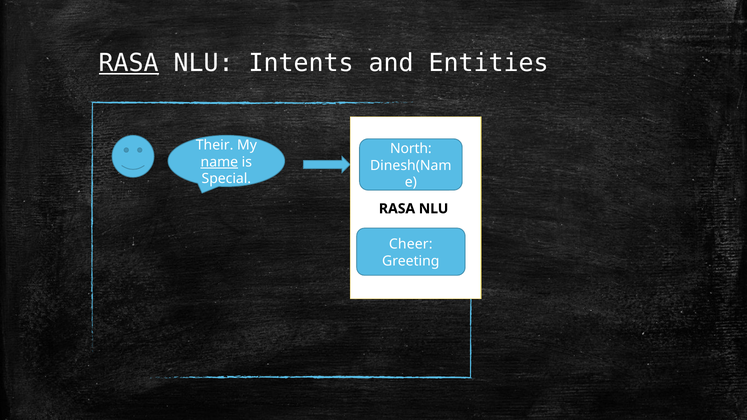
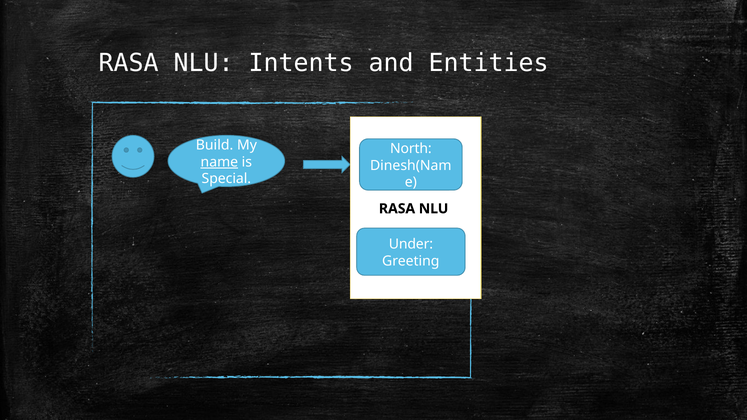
RASA underline: present -> none (129, 63)
Their: Their -> Build (215, 145)
Cheer: Cheer -> Under (411, 244)
